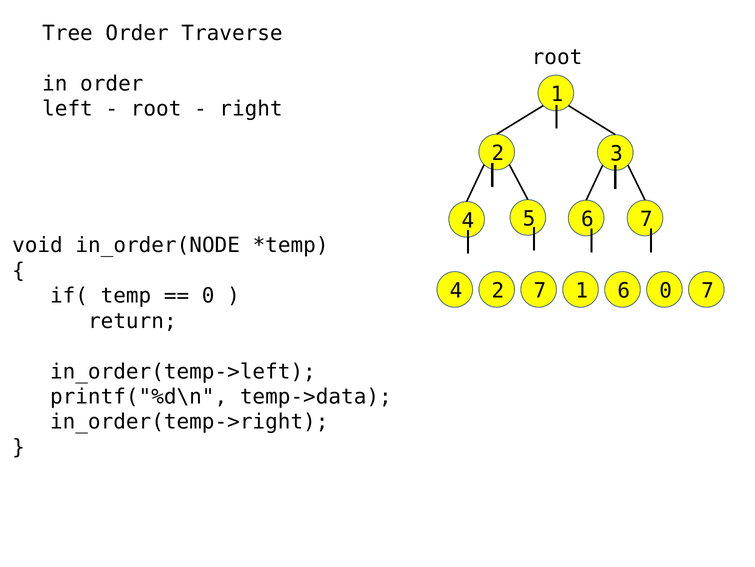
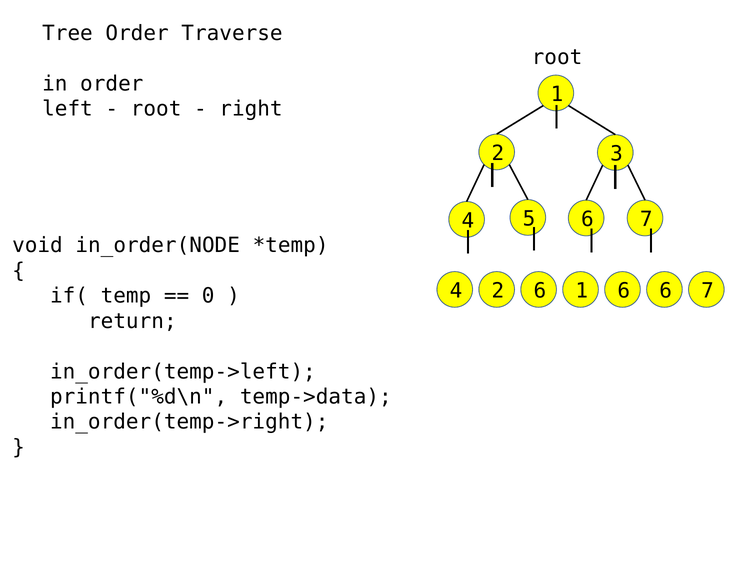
2 7: 7 -> 6 (540, 290)
6 0: 0 -> 6 (666, 290)
